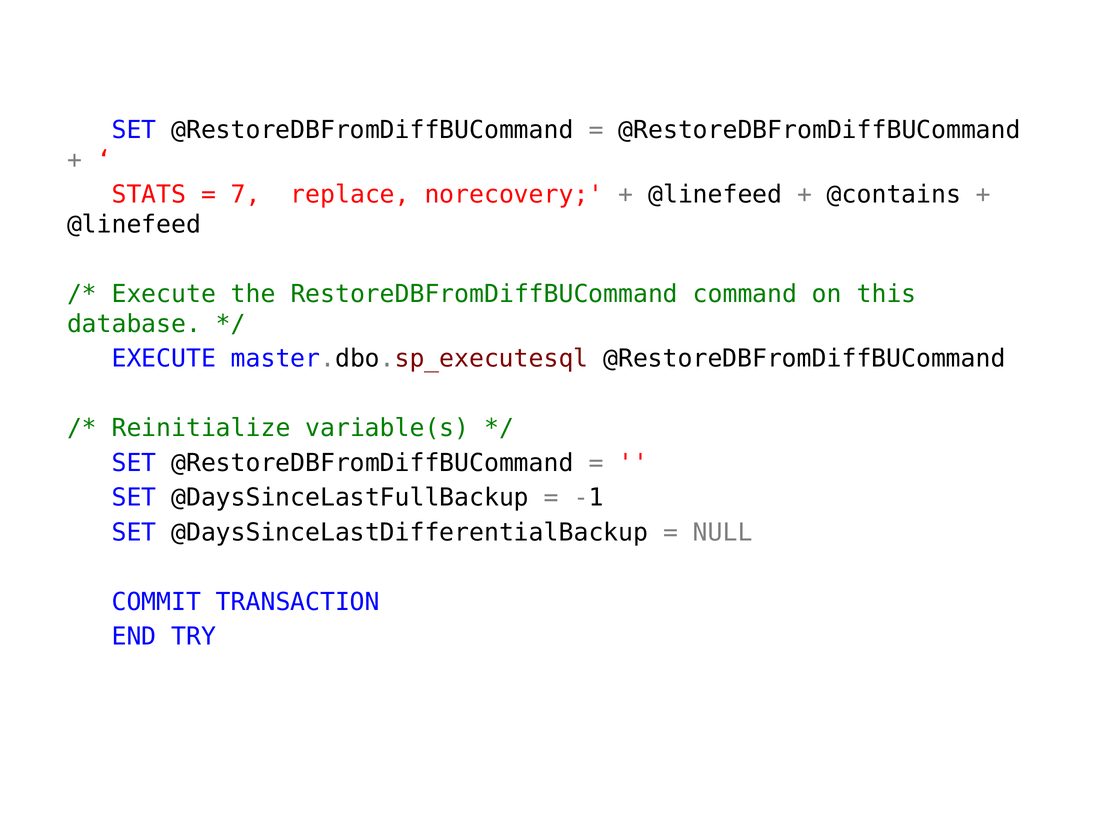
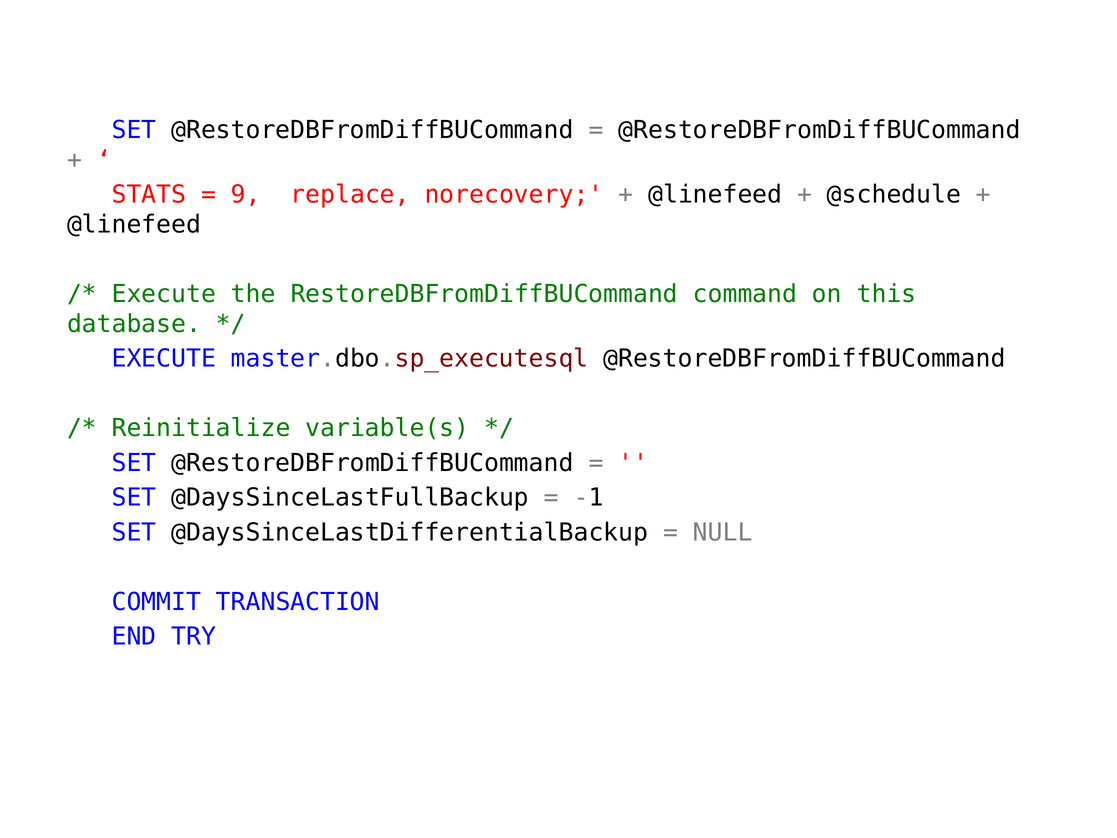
7: 7 -> 9 (246, 195)
@contains: @contains -> @schedule (894, 195)
